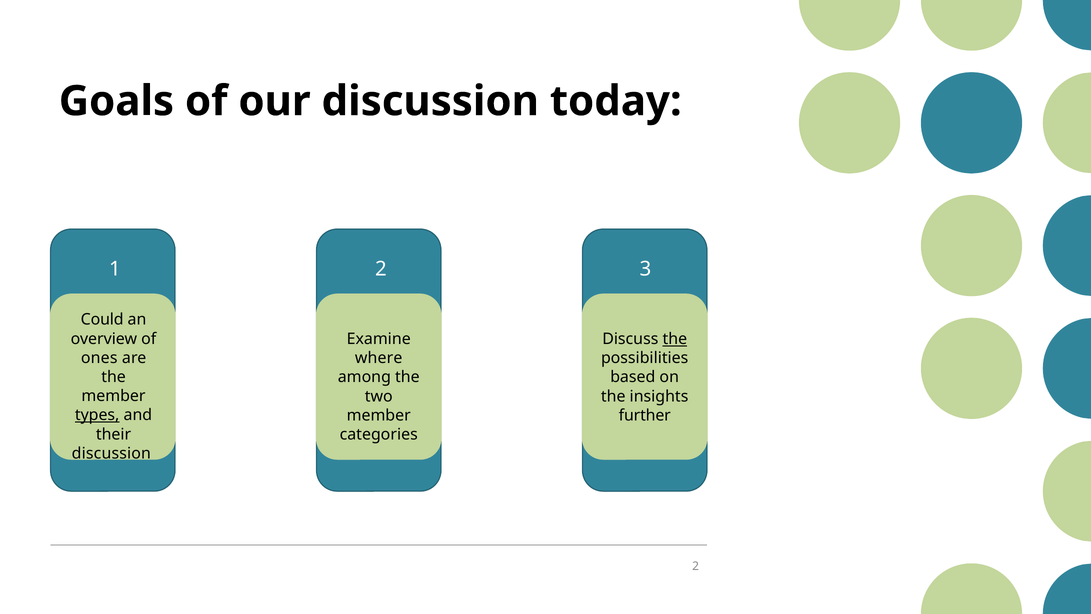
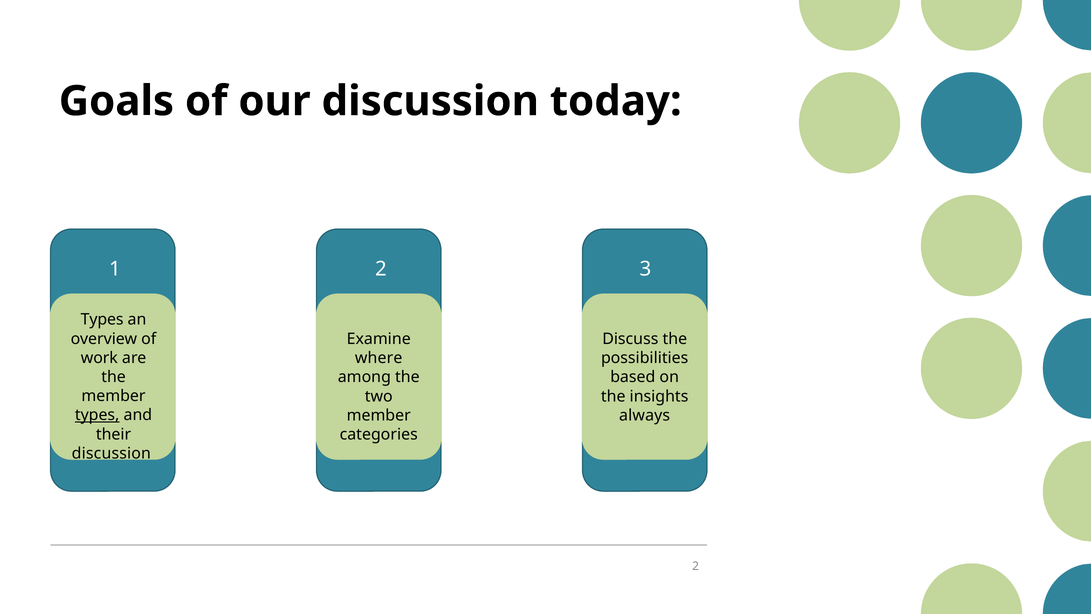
Could: Could -> Types (102, 320)
the underline: present -> none (675, 339)
ones: ones -> work (99, 358)
further: further -> always (645, 415)
